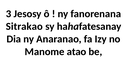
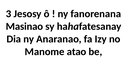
Sitrakao: Sitrakao -> Masinao (24, 27)
